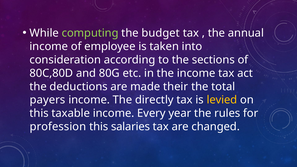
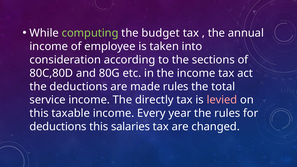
made their: their -> rules (176, 87)
payers: payers -> service (48, 100)
levied colour: yellow -> pink (222, 100)
profession: profession -> deductions (58, 127)
